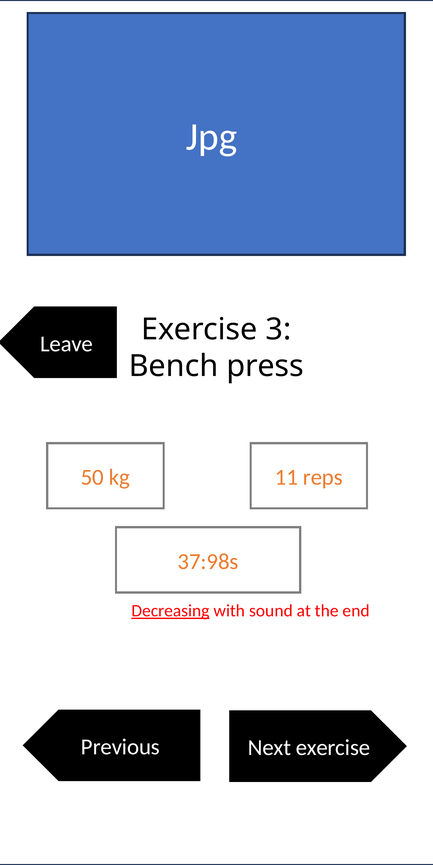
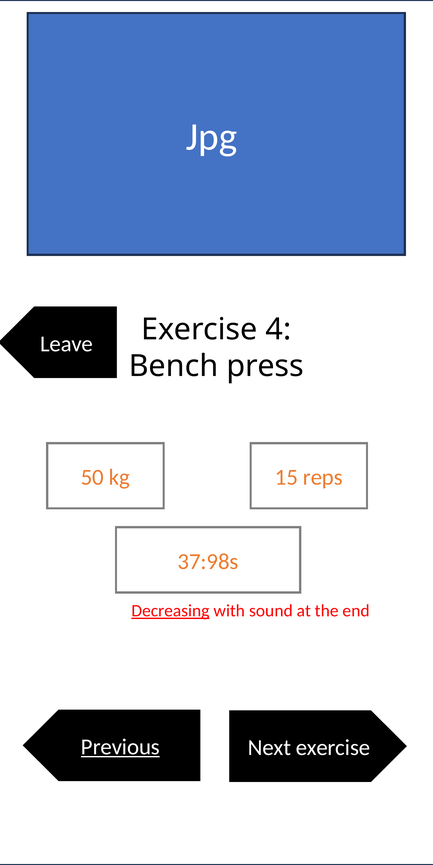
3: 3 -> 4 (278, 330)
11: 11 -> 15 (286, 478)
Previous underline: none -> present (120, 748)
